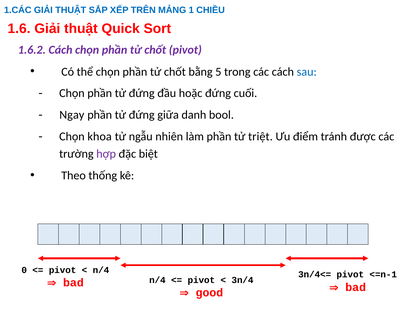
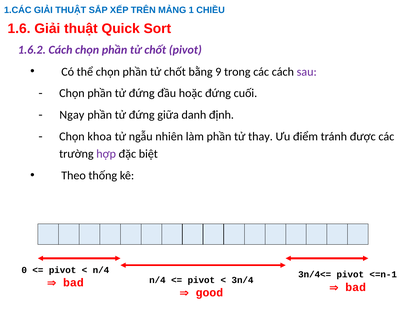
5: 5 -> 9 (218, 72)
sau colour: blue -> purple (307, 72)
bool: bool -> định (221, 115)
triệt: triệt -> thay (260, 137)
